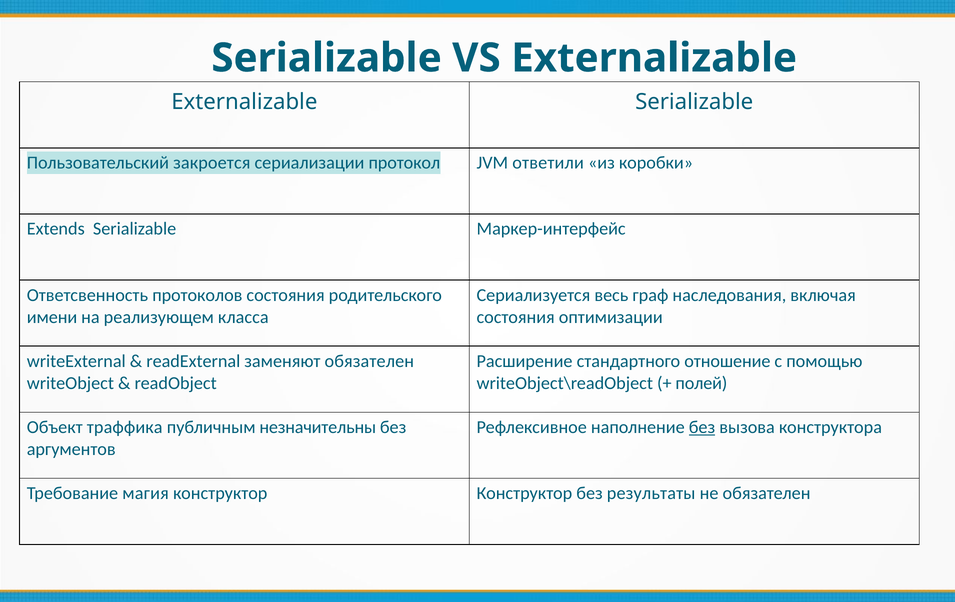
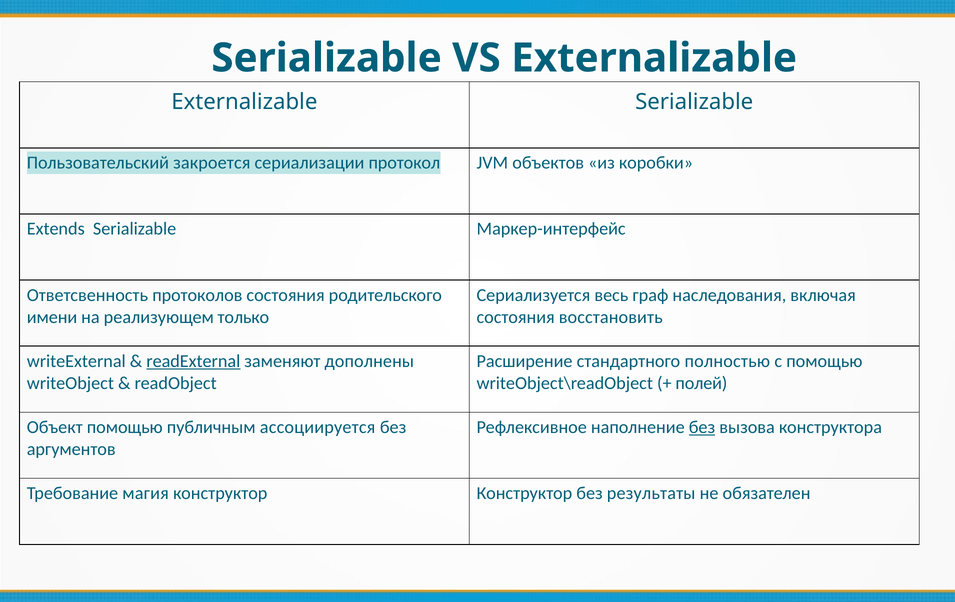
ответили: ответили -> объектов (548, 163)
класса: класса -> только (243, 317)
оптимизации: оптимизации -> восстановить (611, 317)
readExternal underline: none -> present (193, 361)
заменяют обязателен: обязателен -> дополнены (369, 361)
отношение: отношение -> полностью (727, 361)
Объект траффика: траффика -> помощью (125, 427)
незначительны: незначительны -> ассоциируется (318, 427)
